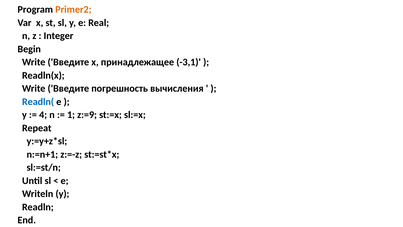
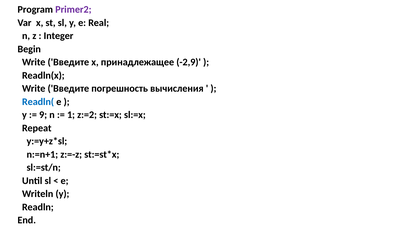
Primer2 colour: orange -> purple (73, 10)
-3,1: -3,1 -> -2,9 (189, 62)
4: 4 -> 9 (43, 115)
z:=9: z:=9 -> z:=2 (87, 115)
